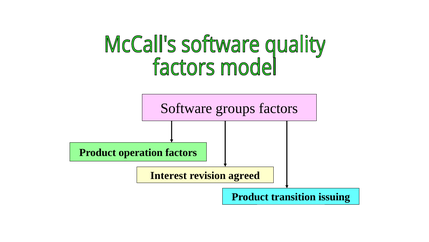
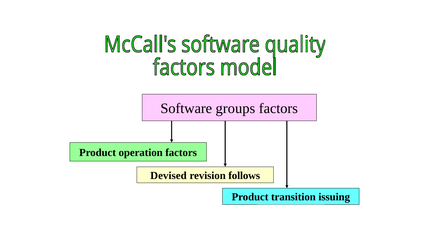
Interest: Interest -> Devised (169, 175)
agreed: agreed -> follows (244, 175)
